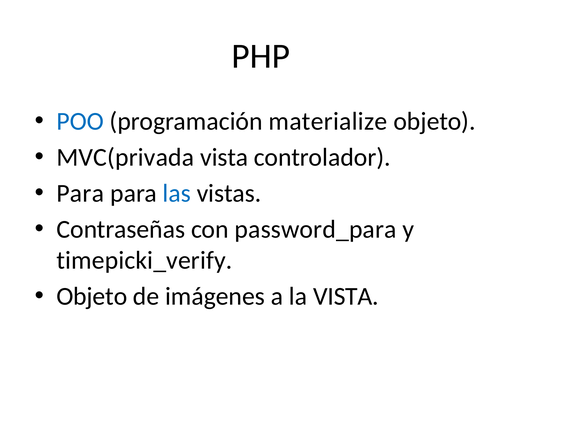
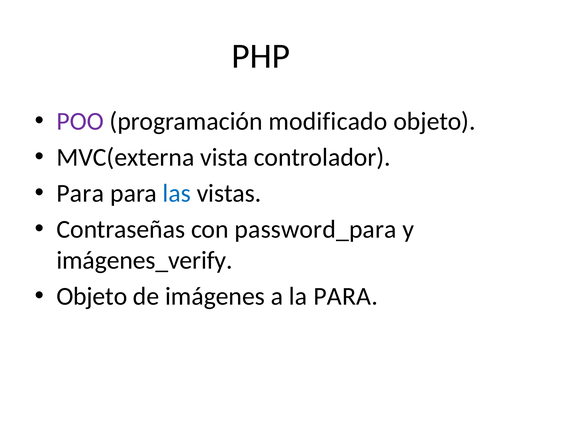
POO colour: blue -> purple (80, 121)
materialize: materialize -> modificado (328, 121)
MVC(privada: MVC(privada -> MVC(externa (125, 158)
timepicki_verify: timepicki_verify -> imágenes_verify (145, 260)
la VISTA: VISTA -> PARA (346, 297)
